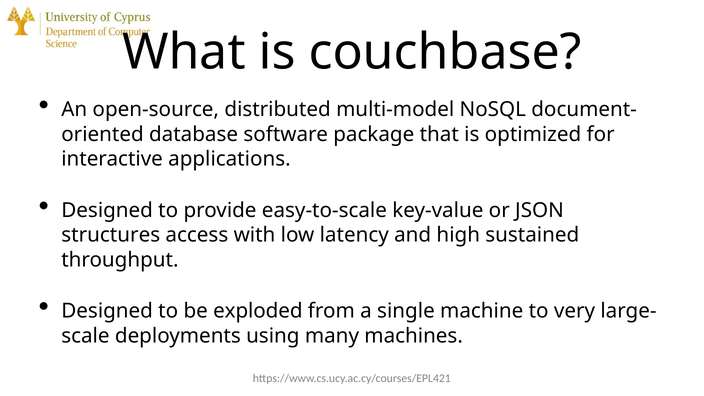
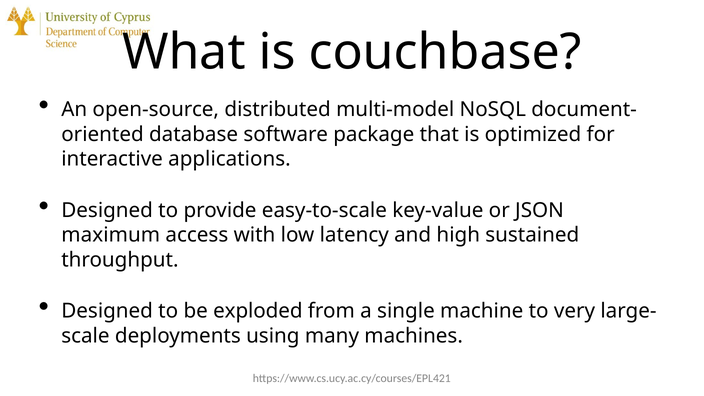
structures: structures -> maximum (111, 235)
